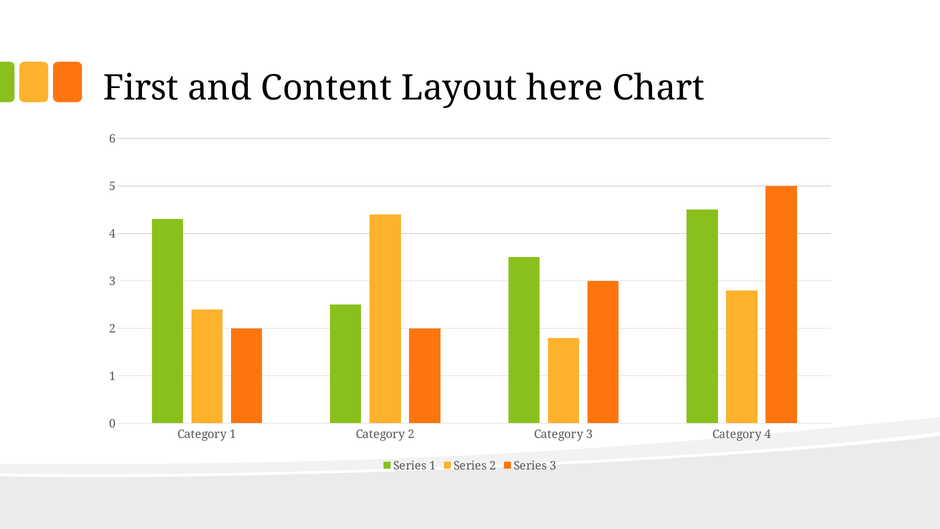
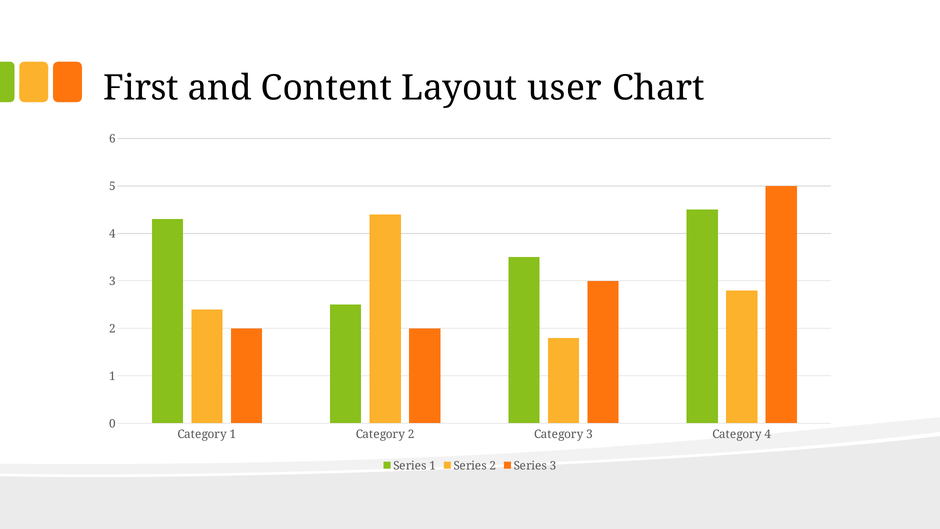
here: here -> user (565, 88)
